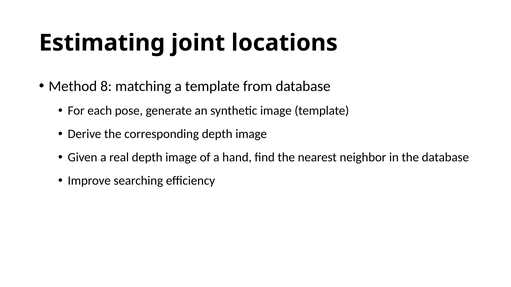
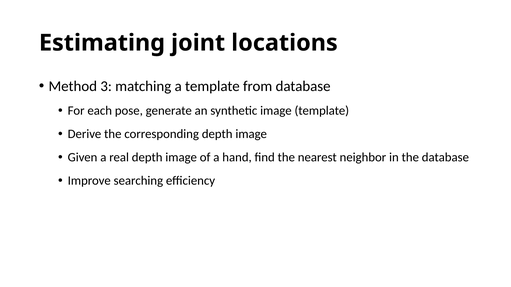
8: 8 -> 3 (106, 86)
